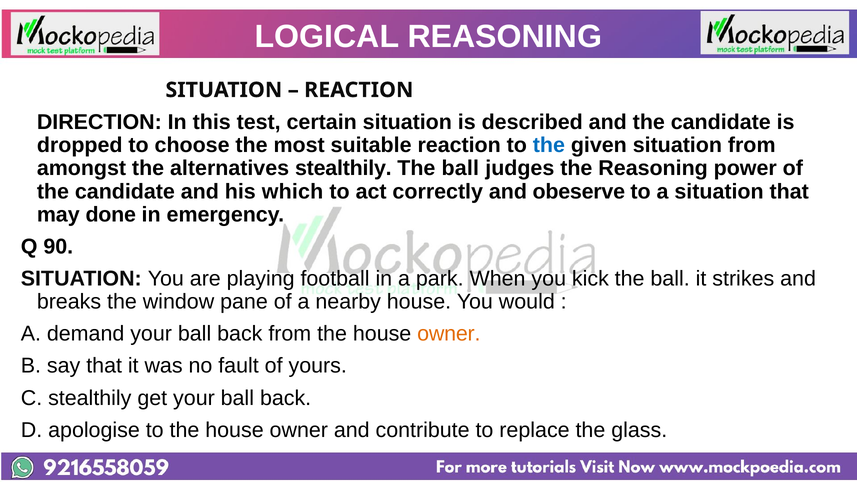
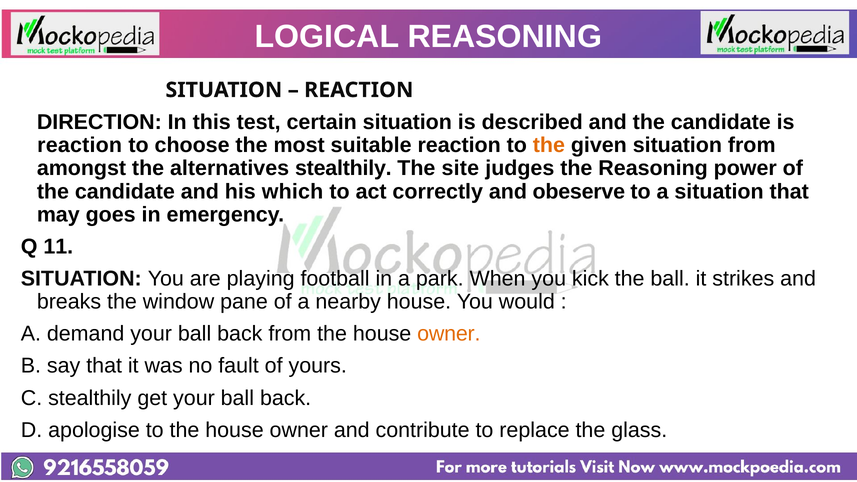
dropped: dropped -> reaction (80, 145)
the colour: blue -> orange (549, 145)
ball: ball -> site (460, 168)
done: done -> goes (111, 215)
90: 90 -> 11 (58, 247)
